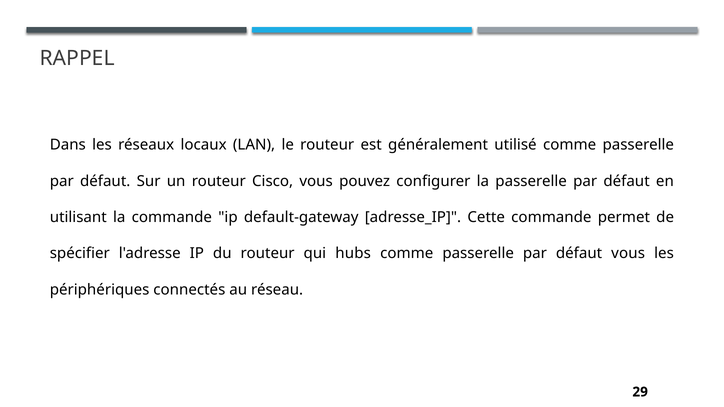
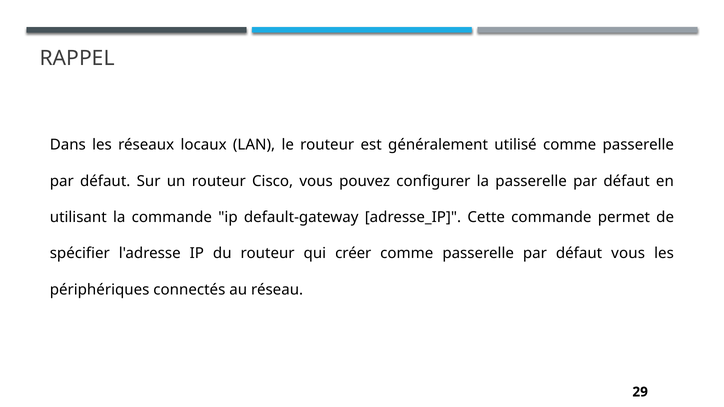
hubs: hubs -> créer (353, 254)
